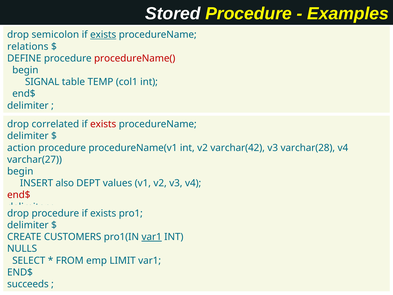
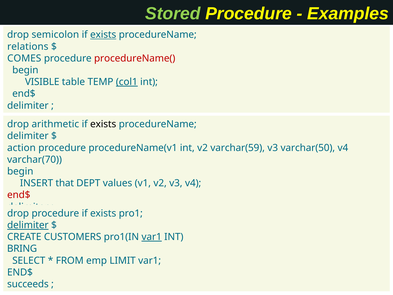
Stored colour: white -> light green (173, 14)
DEFINE: DEFINE -> COMES (24, 58)
SIGNAL: SIGNAL -> VISIBLE (42, 82)
col1 underline: none -> present (127, 82)
correlated: correlated -> arithmetic (55, 124)
exists colour: red -> black (103, 124)
varchar(42: varchar(42 -> varchar(59 (238, 148)
varchar(28: varchar(28 -> varchar(50 (308, 148)
varchar(27: varchar(27 -> varchar(70 (35, 159)
also: also -> that (65, 183)
delimiter underline: none -> present (28, 225)
NULLS: NULLS -> BRING (22, 249)
